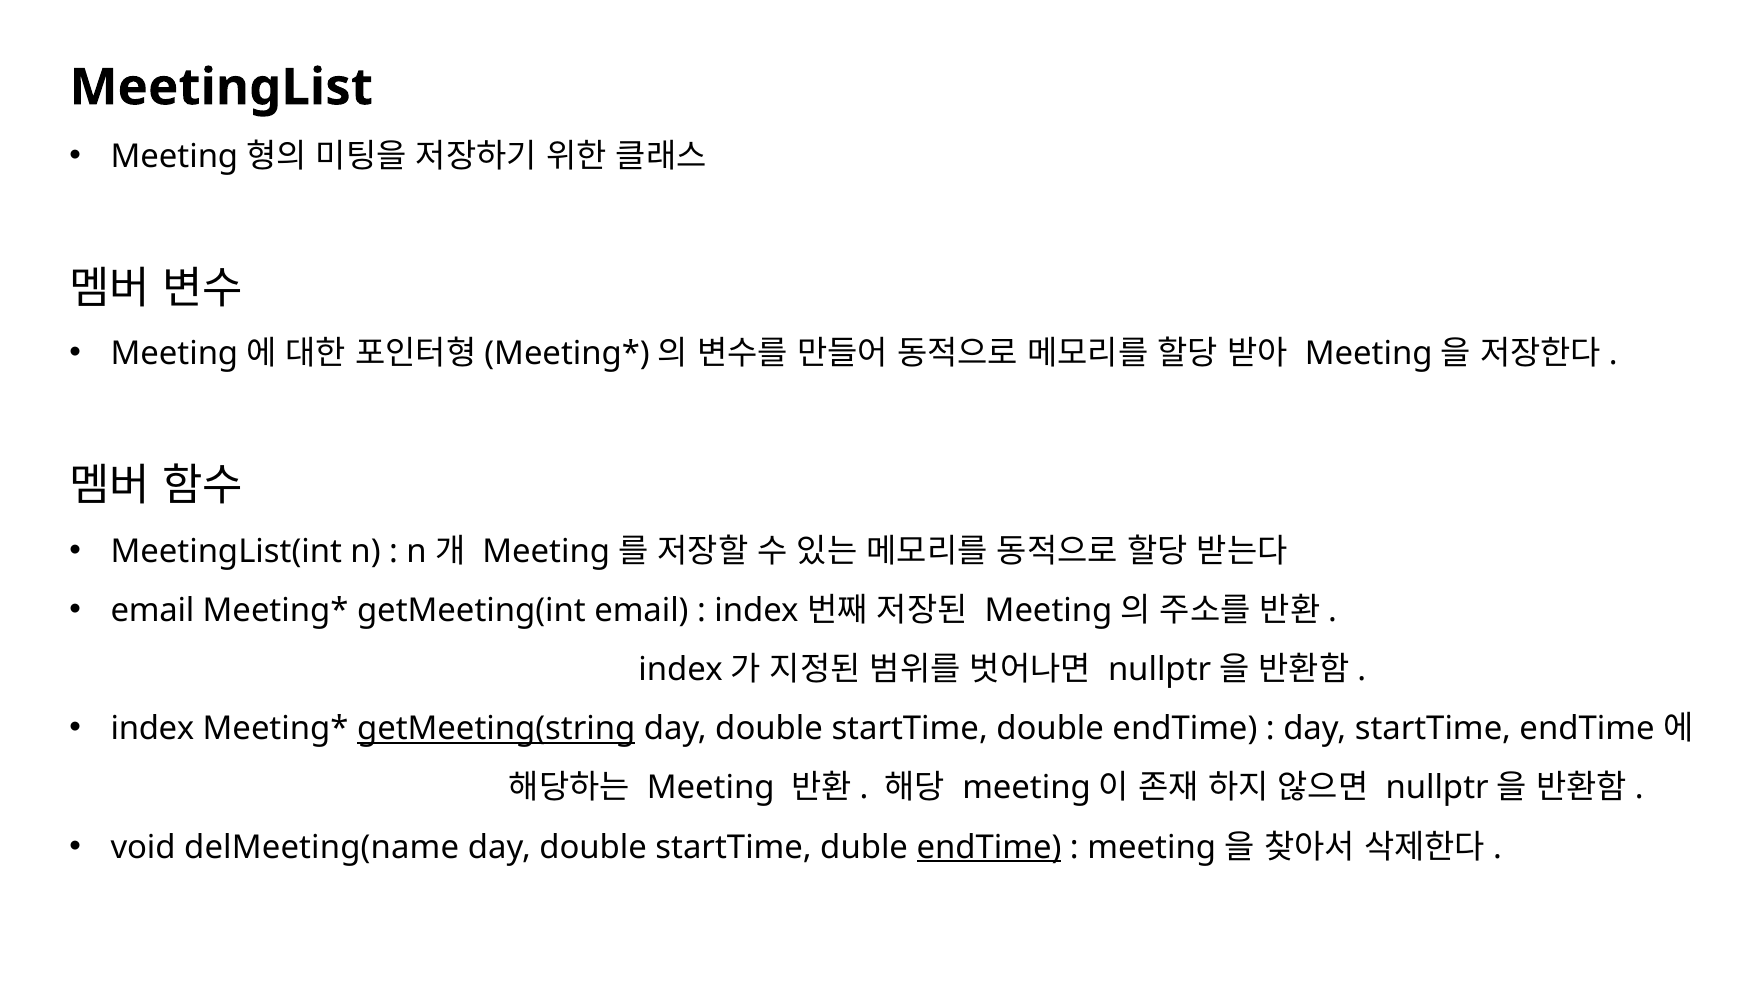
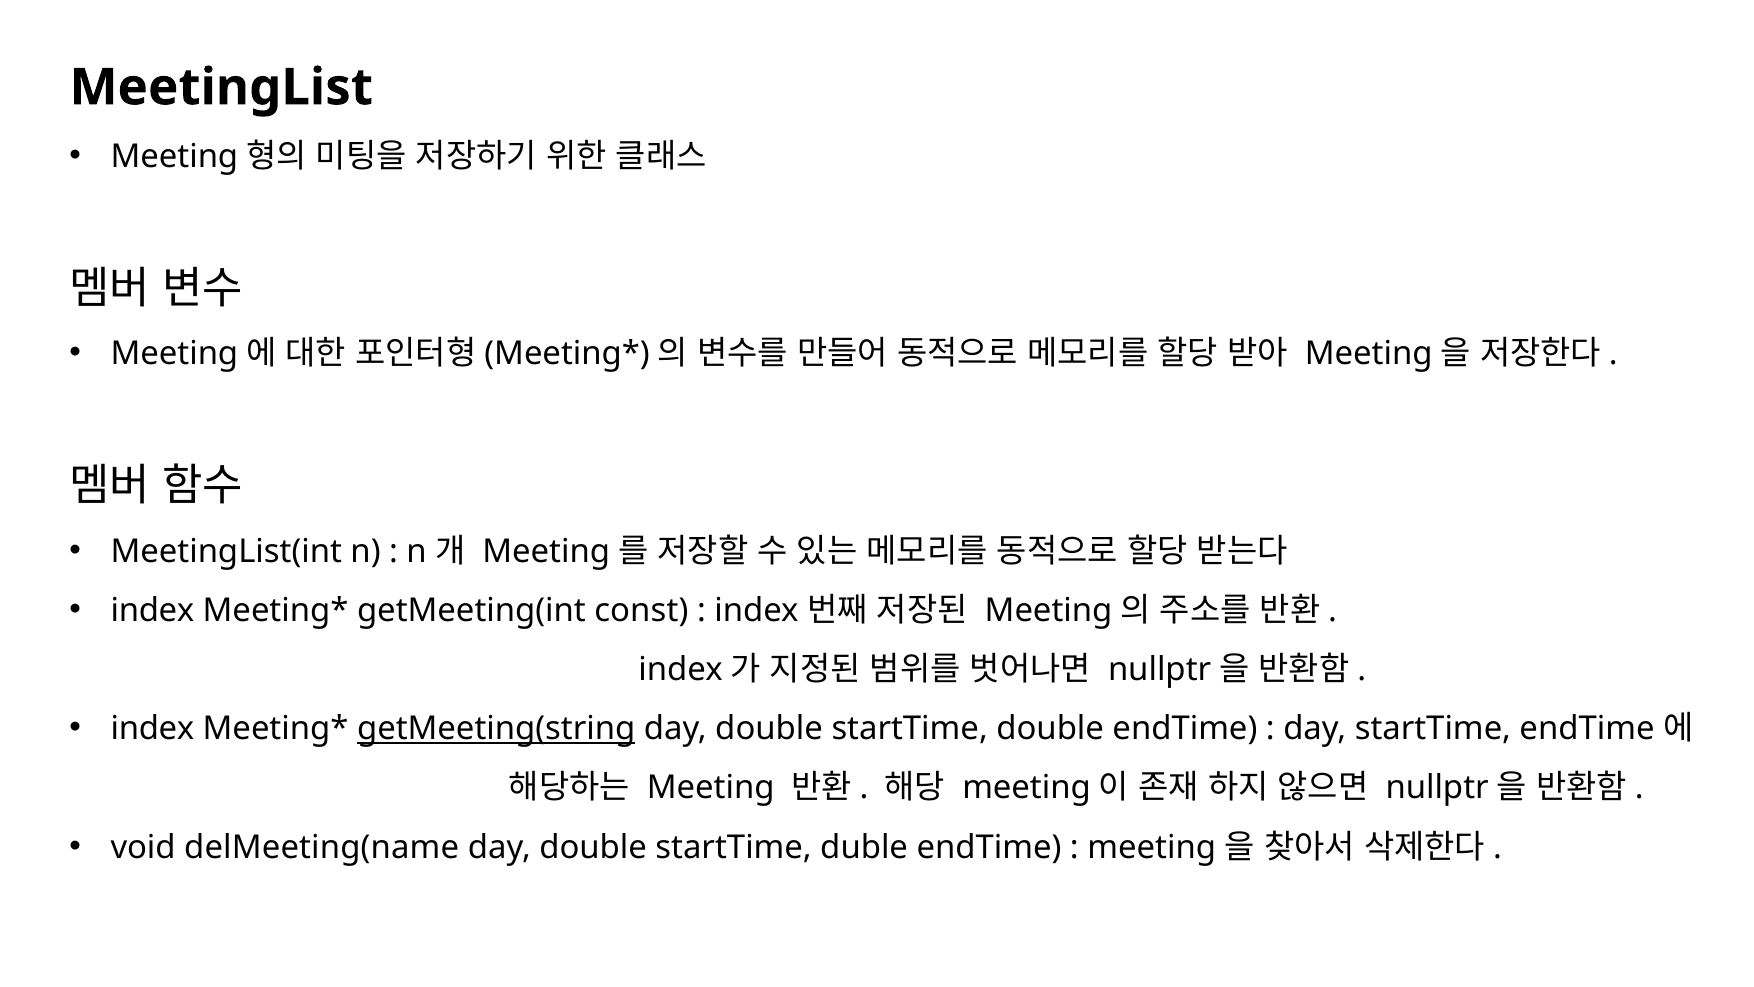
email: email -> index (152, 610)
getMeeting(int email: email -> const (641, 610)
endTime underline: present -> none (989, 847)
